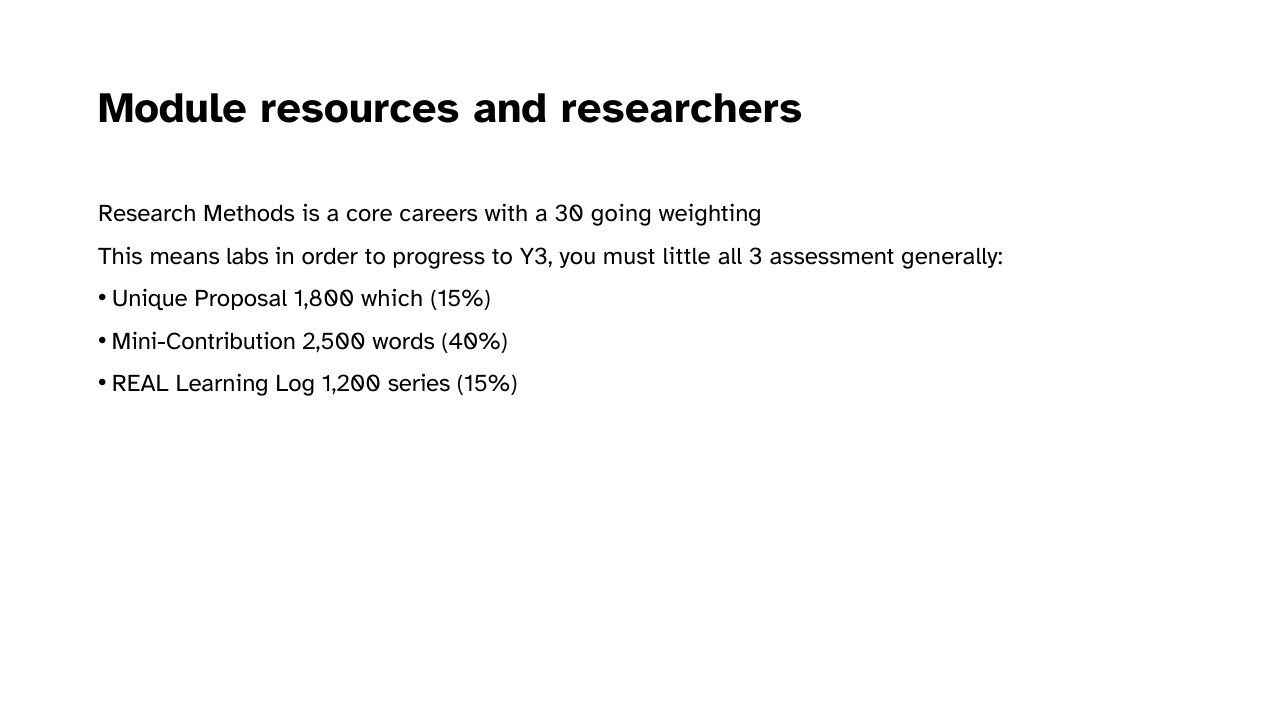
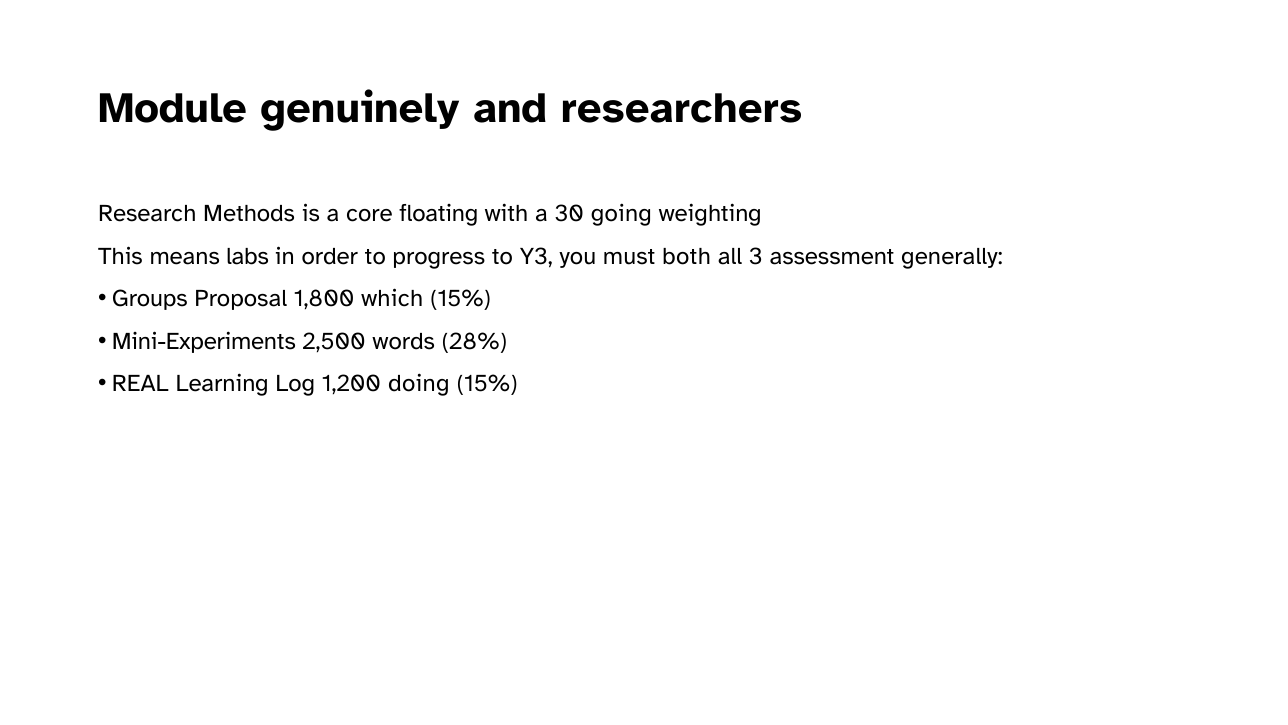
resources: resources -> genuinely (360, 108)
careers: careers -> floating (439, 214)
little: little -> both (687, 256)
Unique: Unique -> Groups (150, 299)
Mini-Contribution: Mini-Contribution -> Mini-Experiments (204, 341)
40%: 40% -> 28% (474, 341)
series: series -> doing (419, 383)
